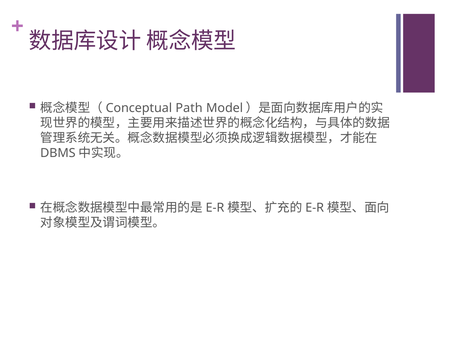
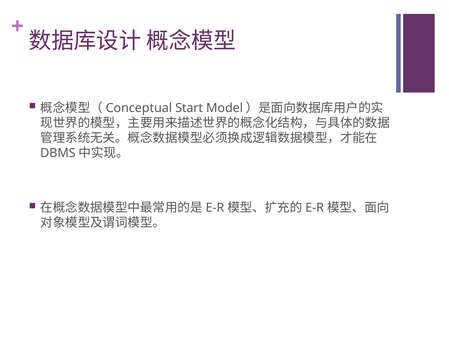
Path: Path -> Start (189, 108)
